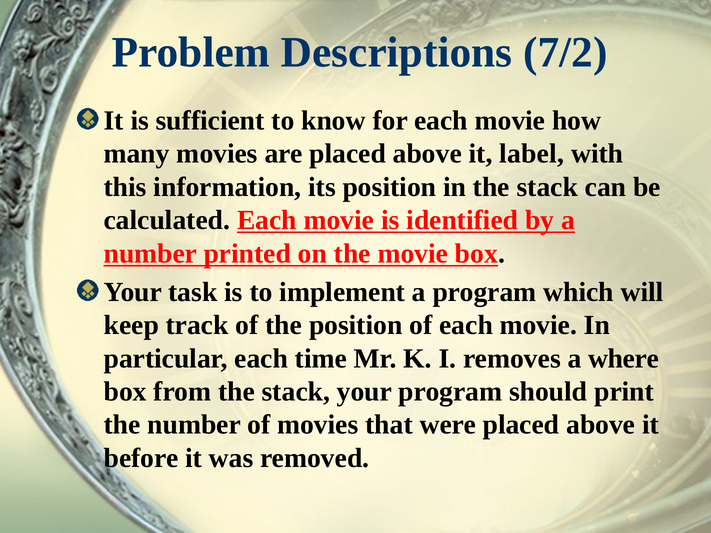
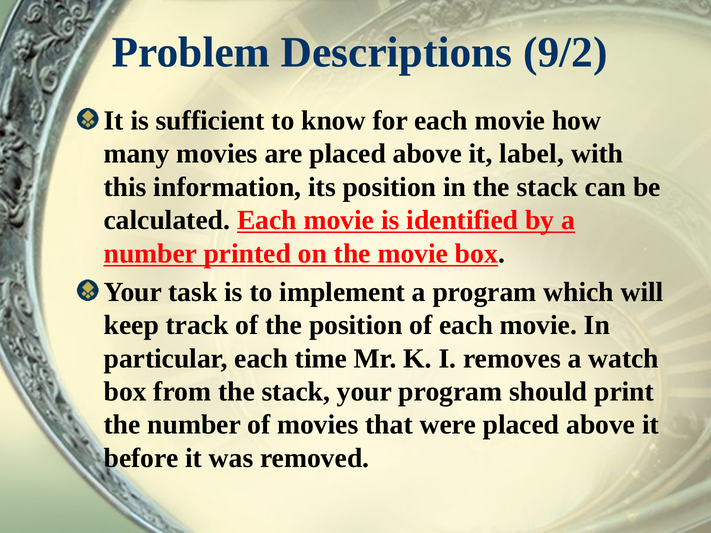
7/2: 7/2 -> 9/2 (565, 53)
where: where -> watch (624, 359)
